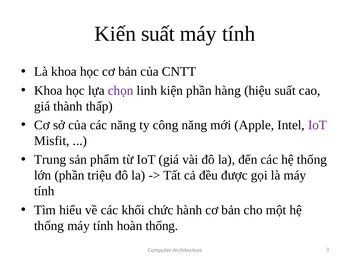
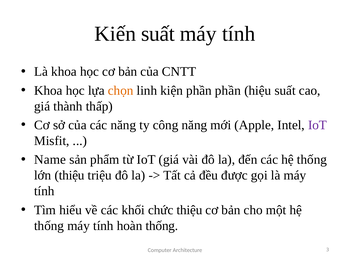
chọn colour: purple -> orange (121, 91)
phần hàng: hàng -> phần (228, 91)
Trung: Trung -> Name (50, 160)
lớn phần: phần -> thiệu (70, 176)
chức hành: hành -> thiệu (189, 210)
